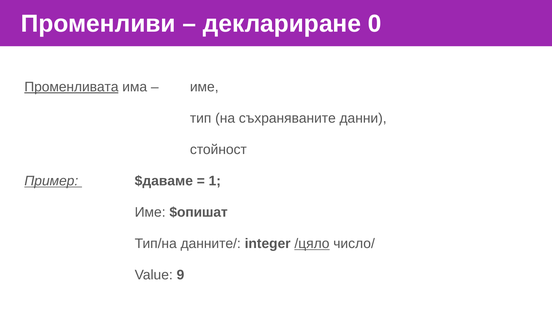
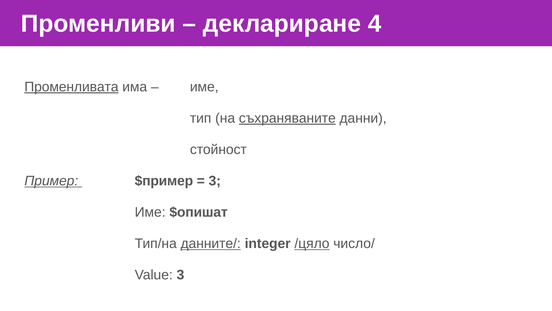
0: 0 -> 4 (375, 24)
съхраняваните underline: none -> present (287, 118)
$даваме: $даваме -> $пример (164, 181)
1: 1 -> 3 (215, 181)
данните/ underline: none -> present (211, 243)
Value 9: 9 -> 3 (180, 275)
